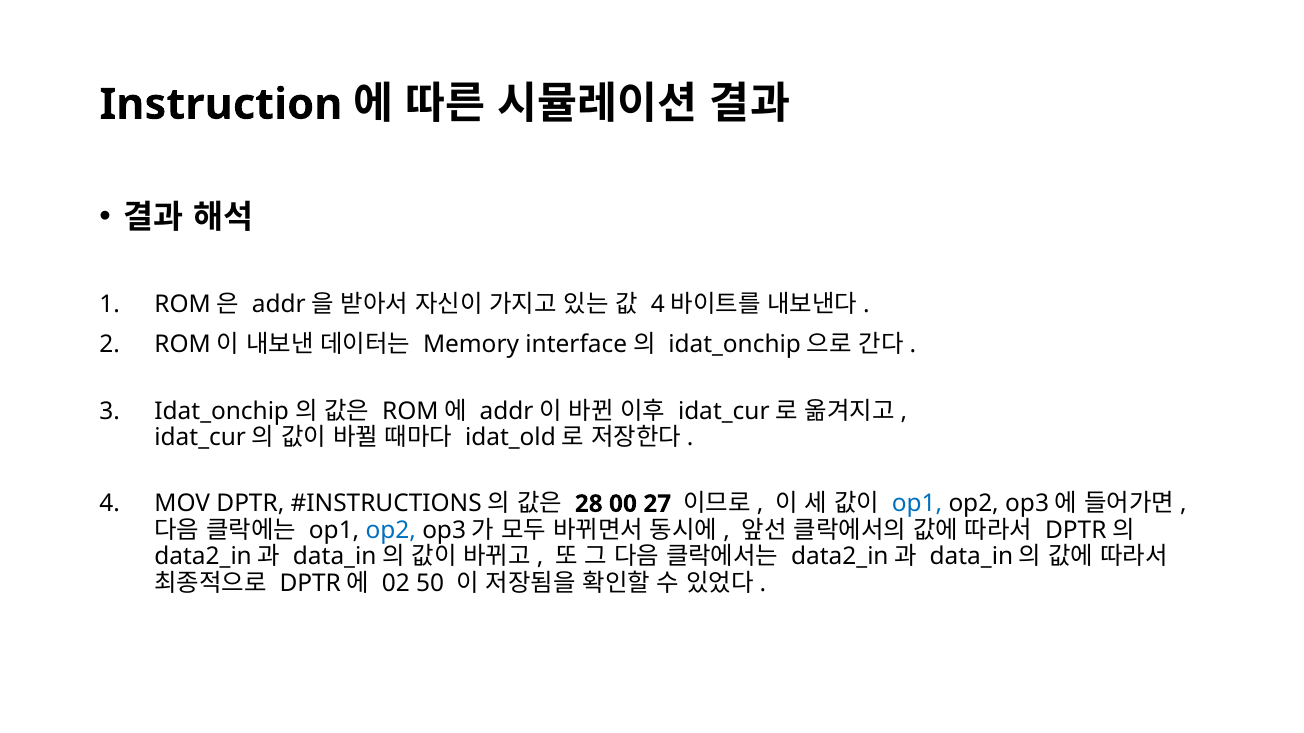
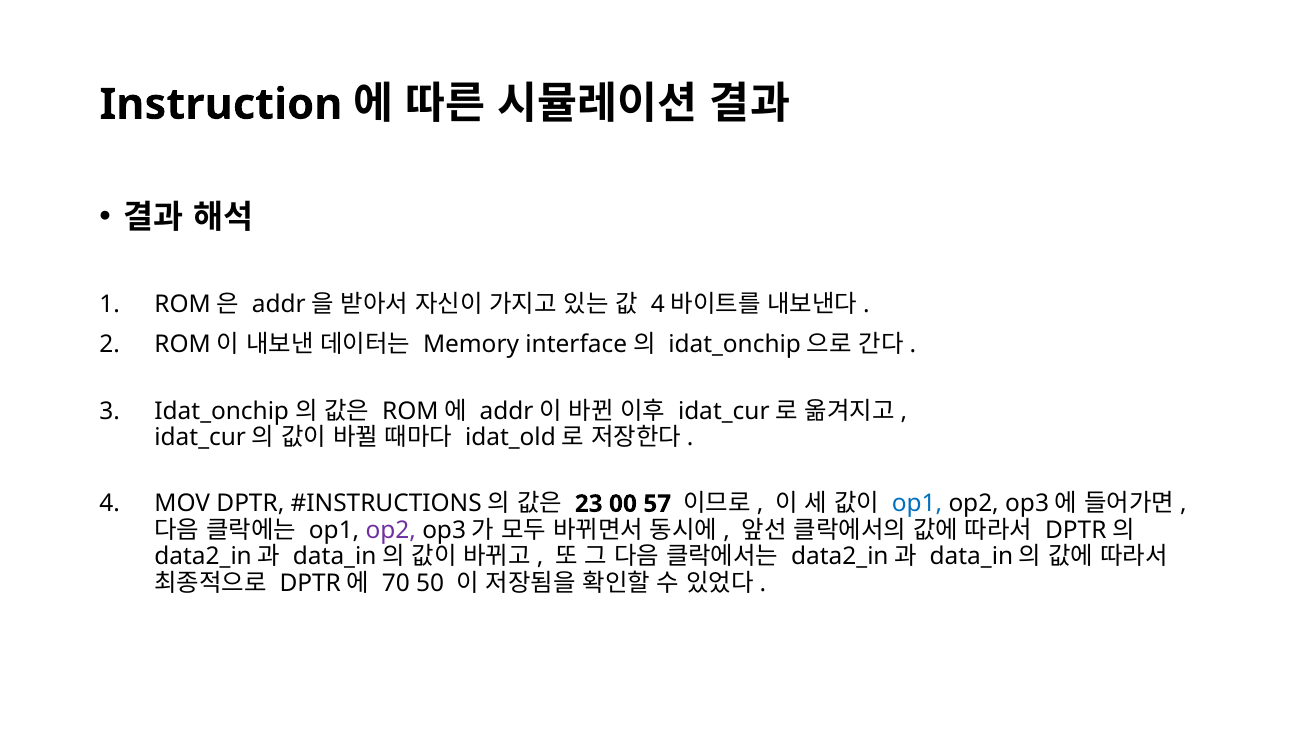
28: 28 -> 23 (589, 504)
27: 27 -> 57 (657, 504)
op2 colour: blue -> purple (391, 531)
02: 02 -> 70 (396, 583)
